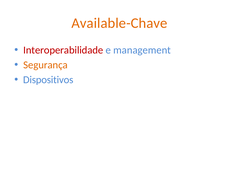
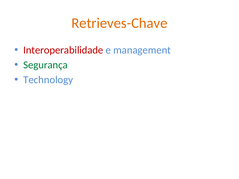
Available-Chave: Available-Chave -> Retrieves-Chave (119, 23)
Segurança colour: orange -> green (46, 65)
Dispositivos: Dispositivos -> Technology (48, 80)
